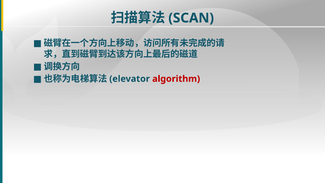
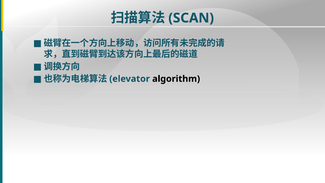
algorithm colour: red -> black (176, 79)
